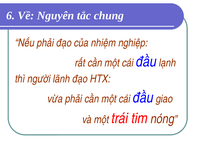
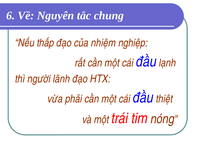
Nếu phải: phải -> thấp (45, 43)
giao: giao -> thiệt (164, 99)
